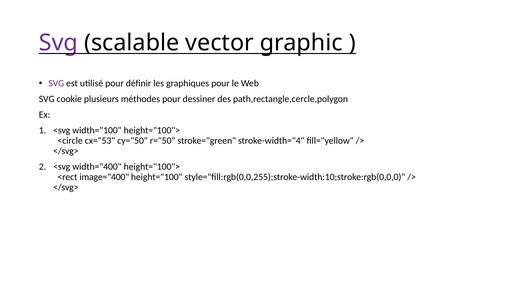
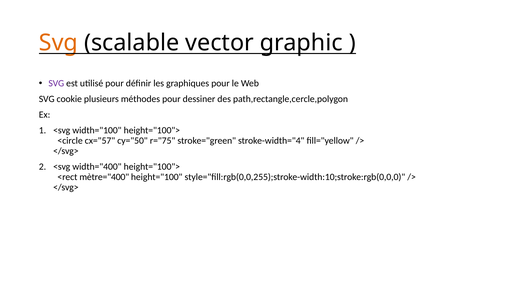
Svg colour: purple -> orange (58, 43)
cx="53: cx="53 -> cx="57 (100, 141)
r="50: r="50 -> r="75 (163, 141)
image="400: image="400 -> mètre="400 (104, 177)
